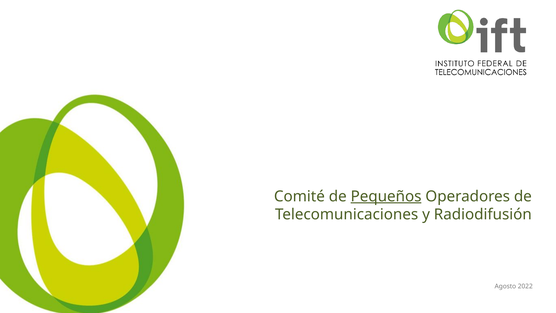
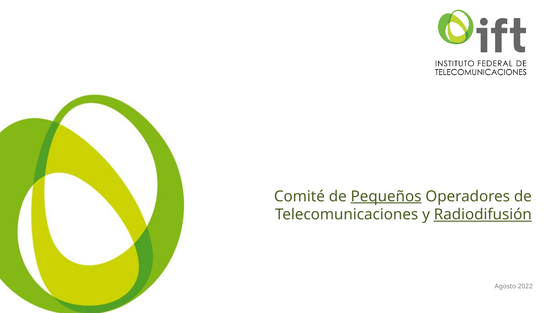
Radiodifusión underline: none -> present (483, 214)
